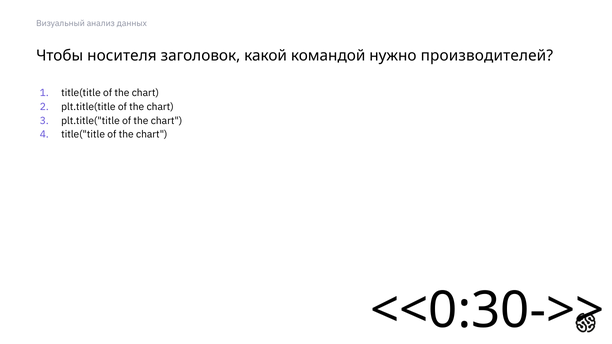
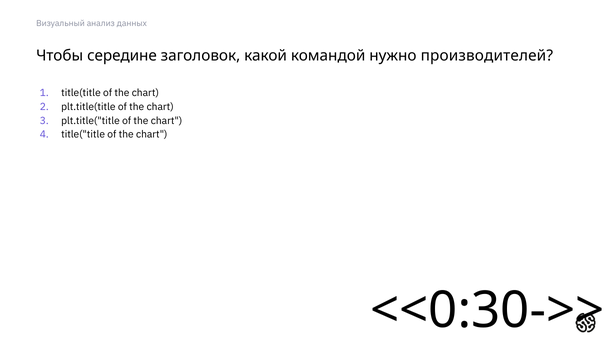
носителя: носителя -> середине (122, 56)
